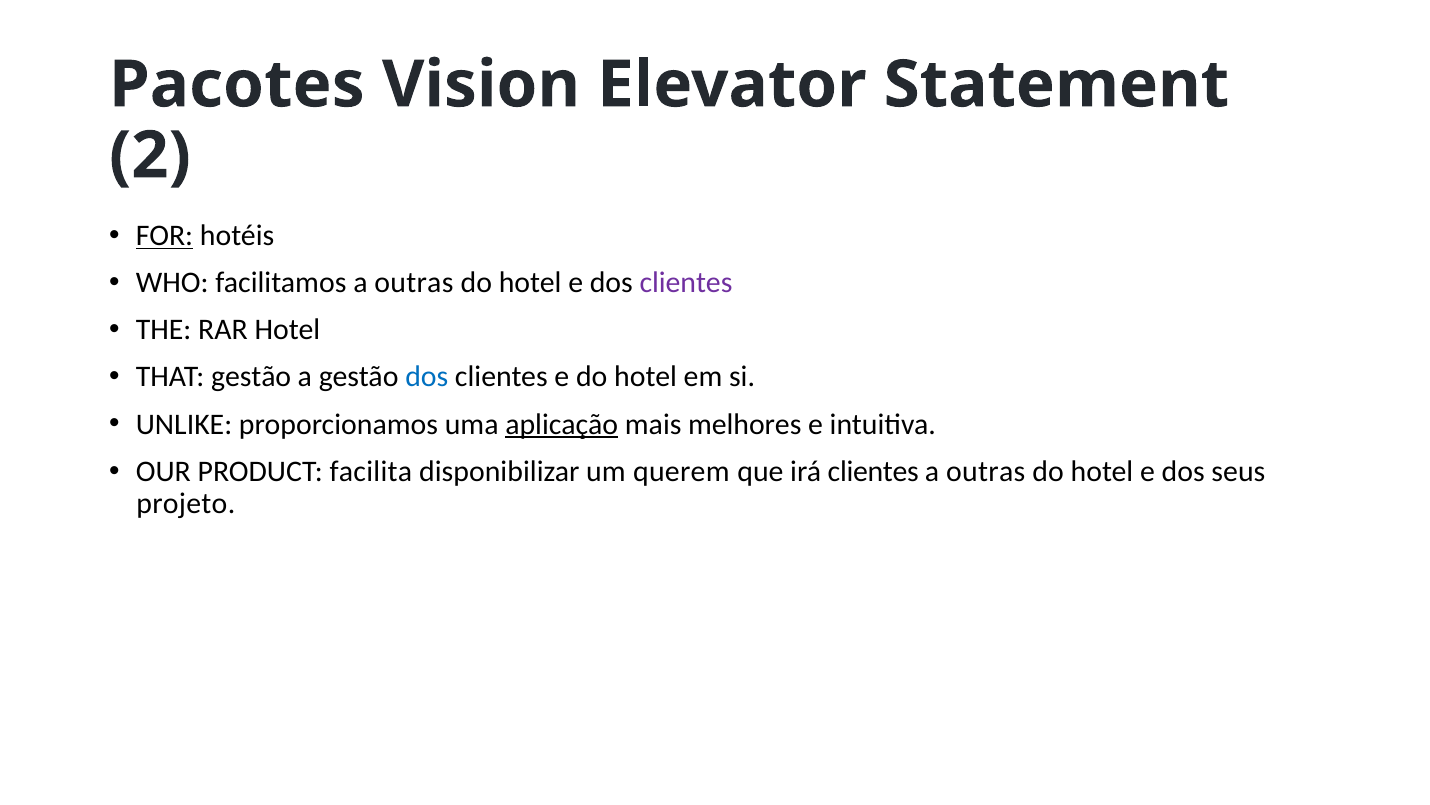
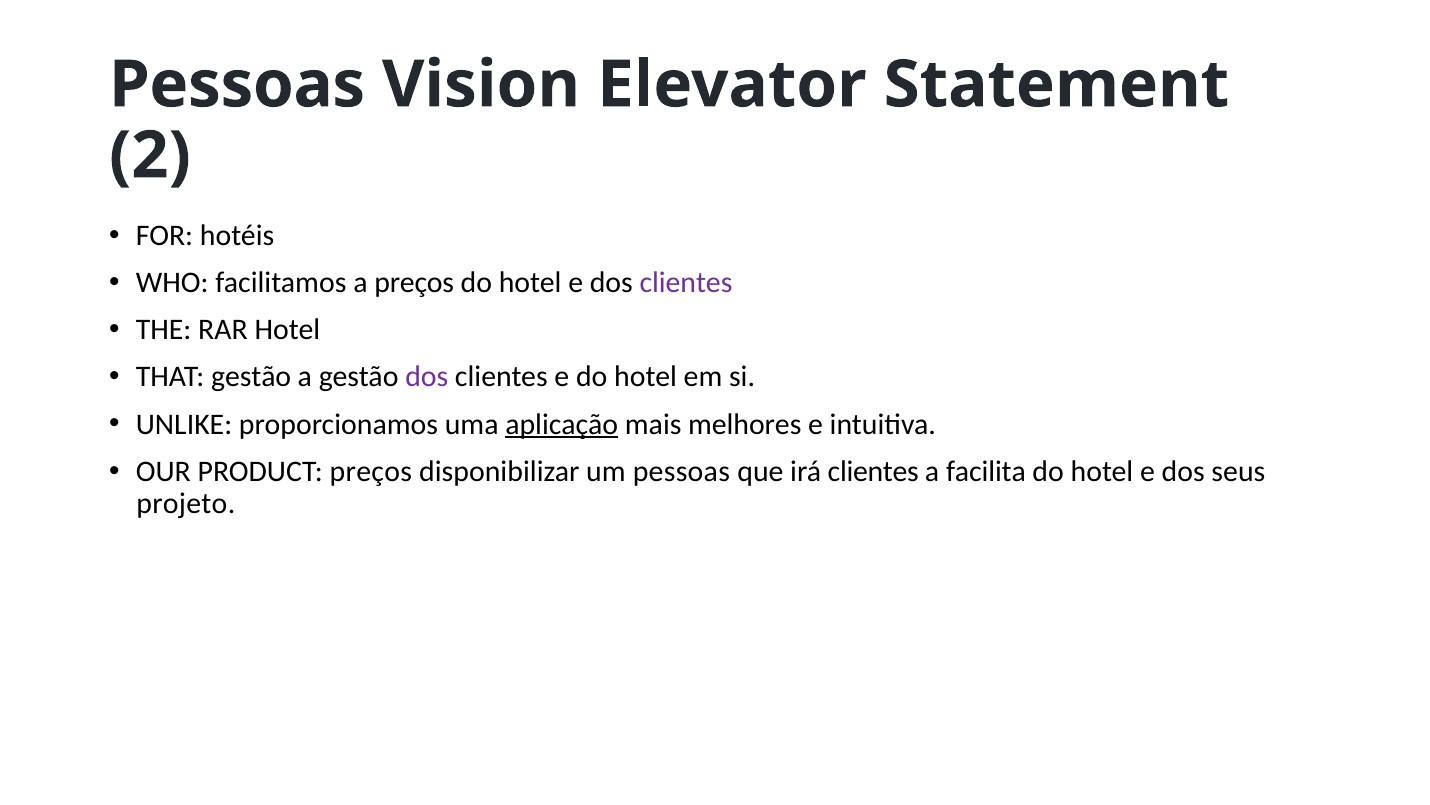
Pacotes: Pacotes -> Pessoas (237, 85)
FOR underline: present -> none (165, 235)
facilitamos a outras: outras -> preços (414, 283)
dos colour: blue -> purple (427, 377)
PRODUCT facilita: facilita -> preços (371, 471)
um querem: querem -> pessoas (681, 471)
outras: outras -> facilita (986, 471)
